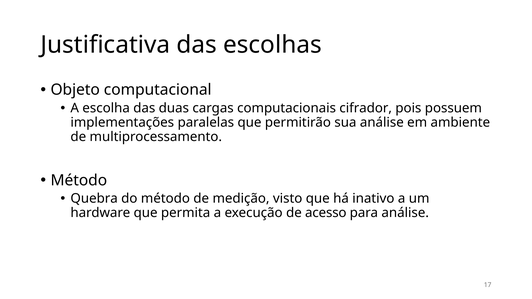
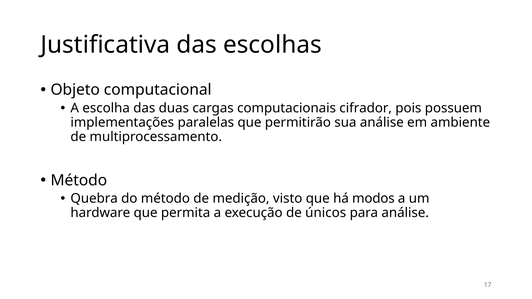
inativo: inativo -> modos (373, 199)
acesso: acesso -> únicos (326, 213)
